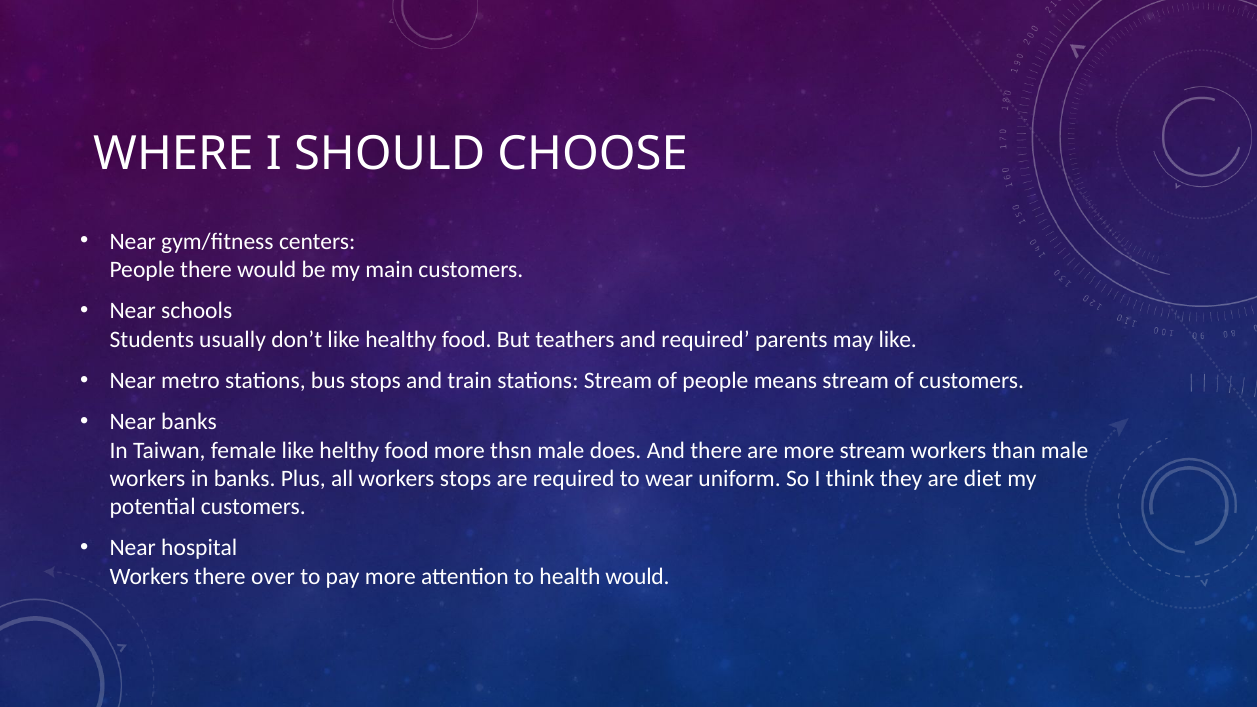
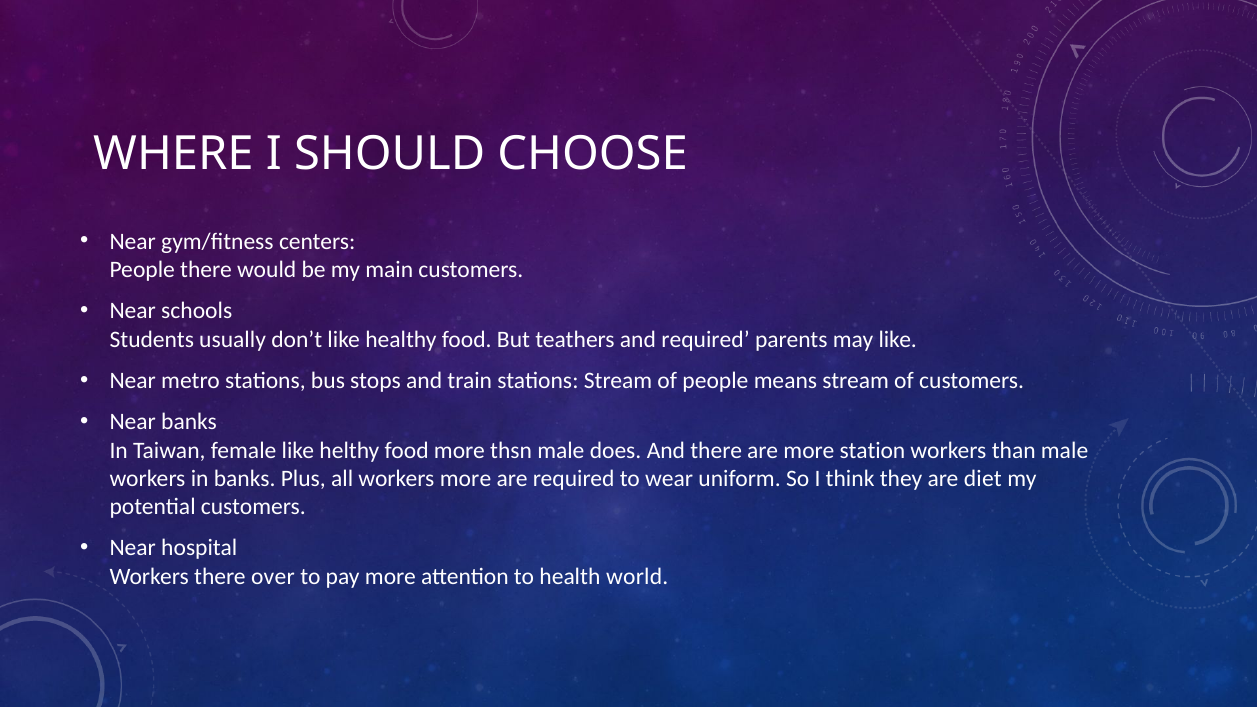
more stream: stream -> station (872, 450)
workers stops: stops -> more (466, 479)
health would: would -> world (637, 577)
